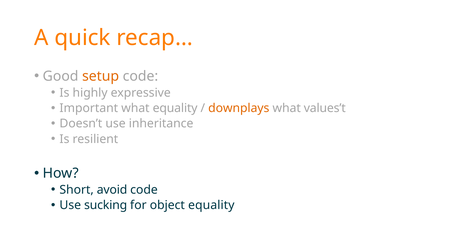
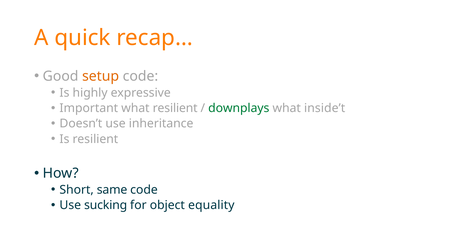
what equality: equality -> resilient (175, 108)
downplays colour: orange -> green (239, 108)
values’t: values’t -> inside’t (325, 108)
avoid: avoid -> same (112, 190)
